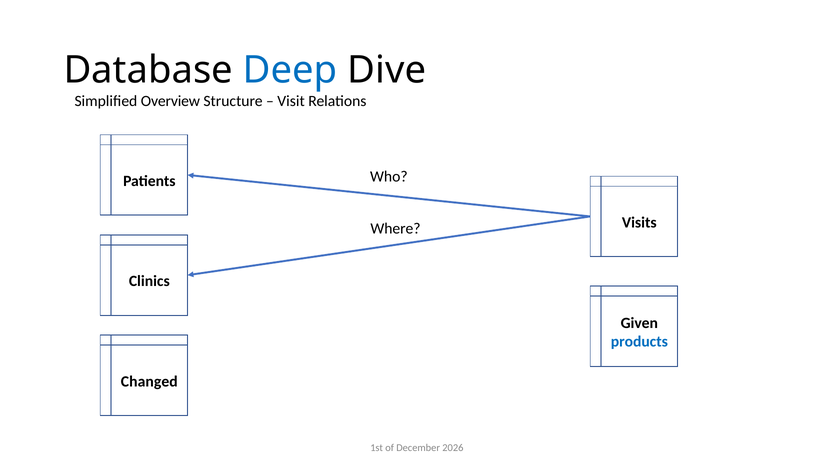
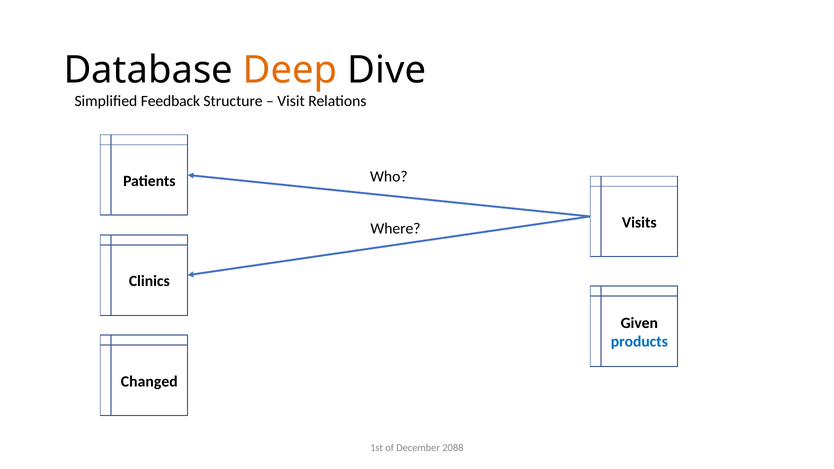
Deep colour: blue -> orange (290, 70)
Overview: Overview -> Feedback (170, 101)
2026: 2026 -> 2088 (453, 448)
